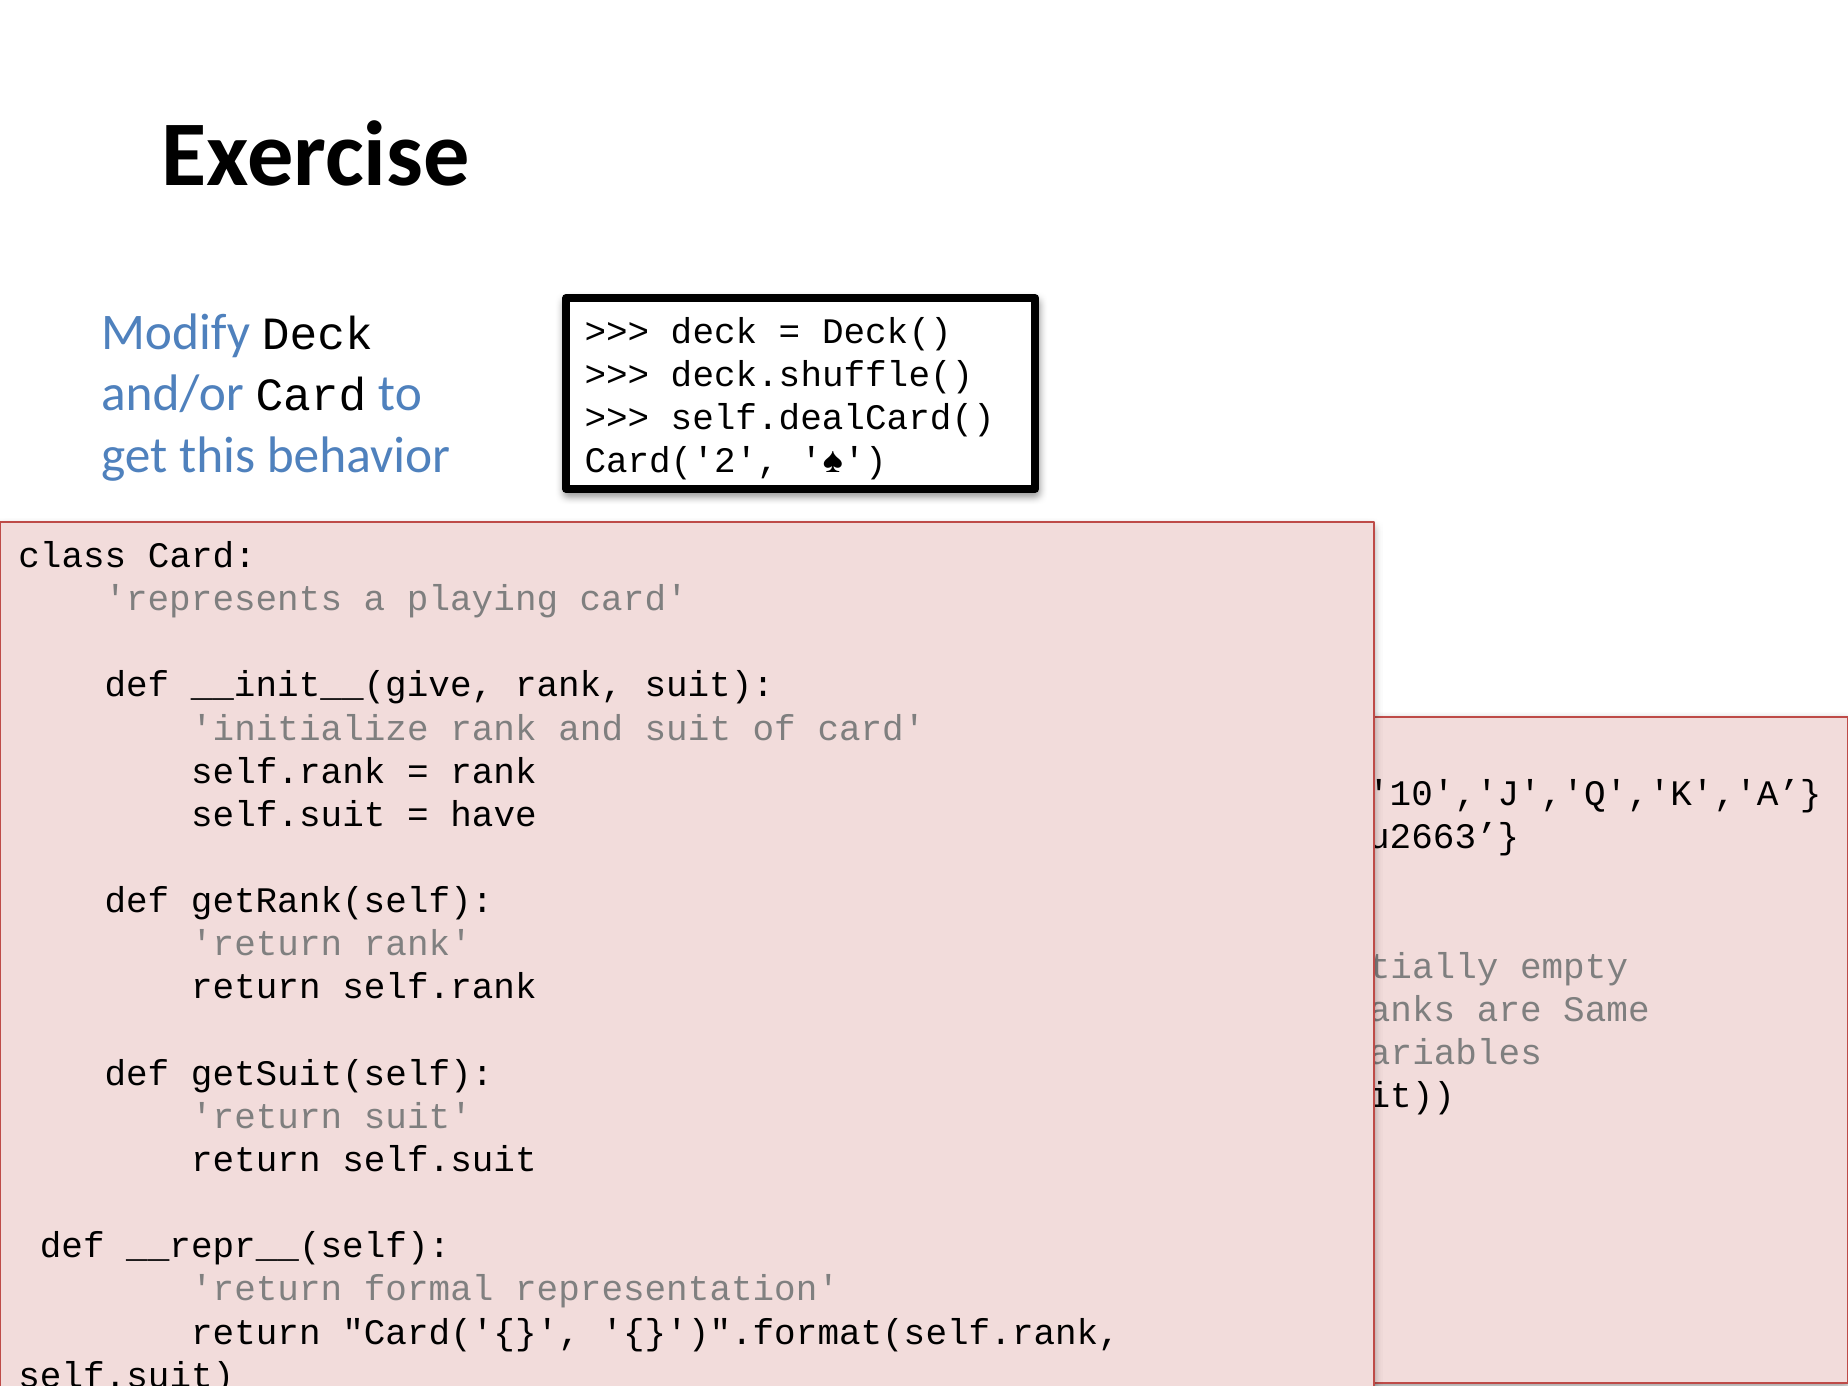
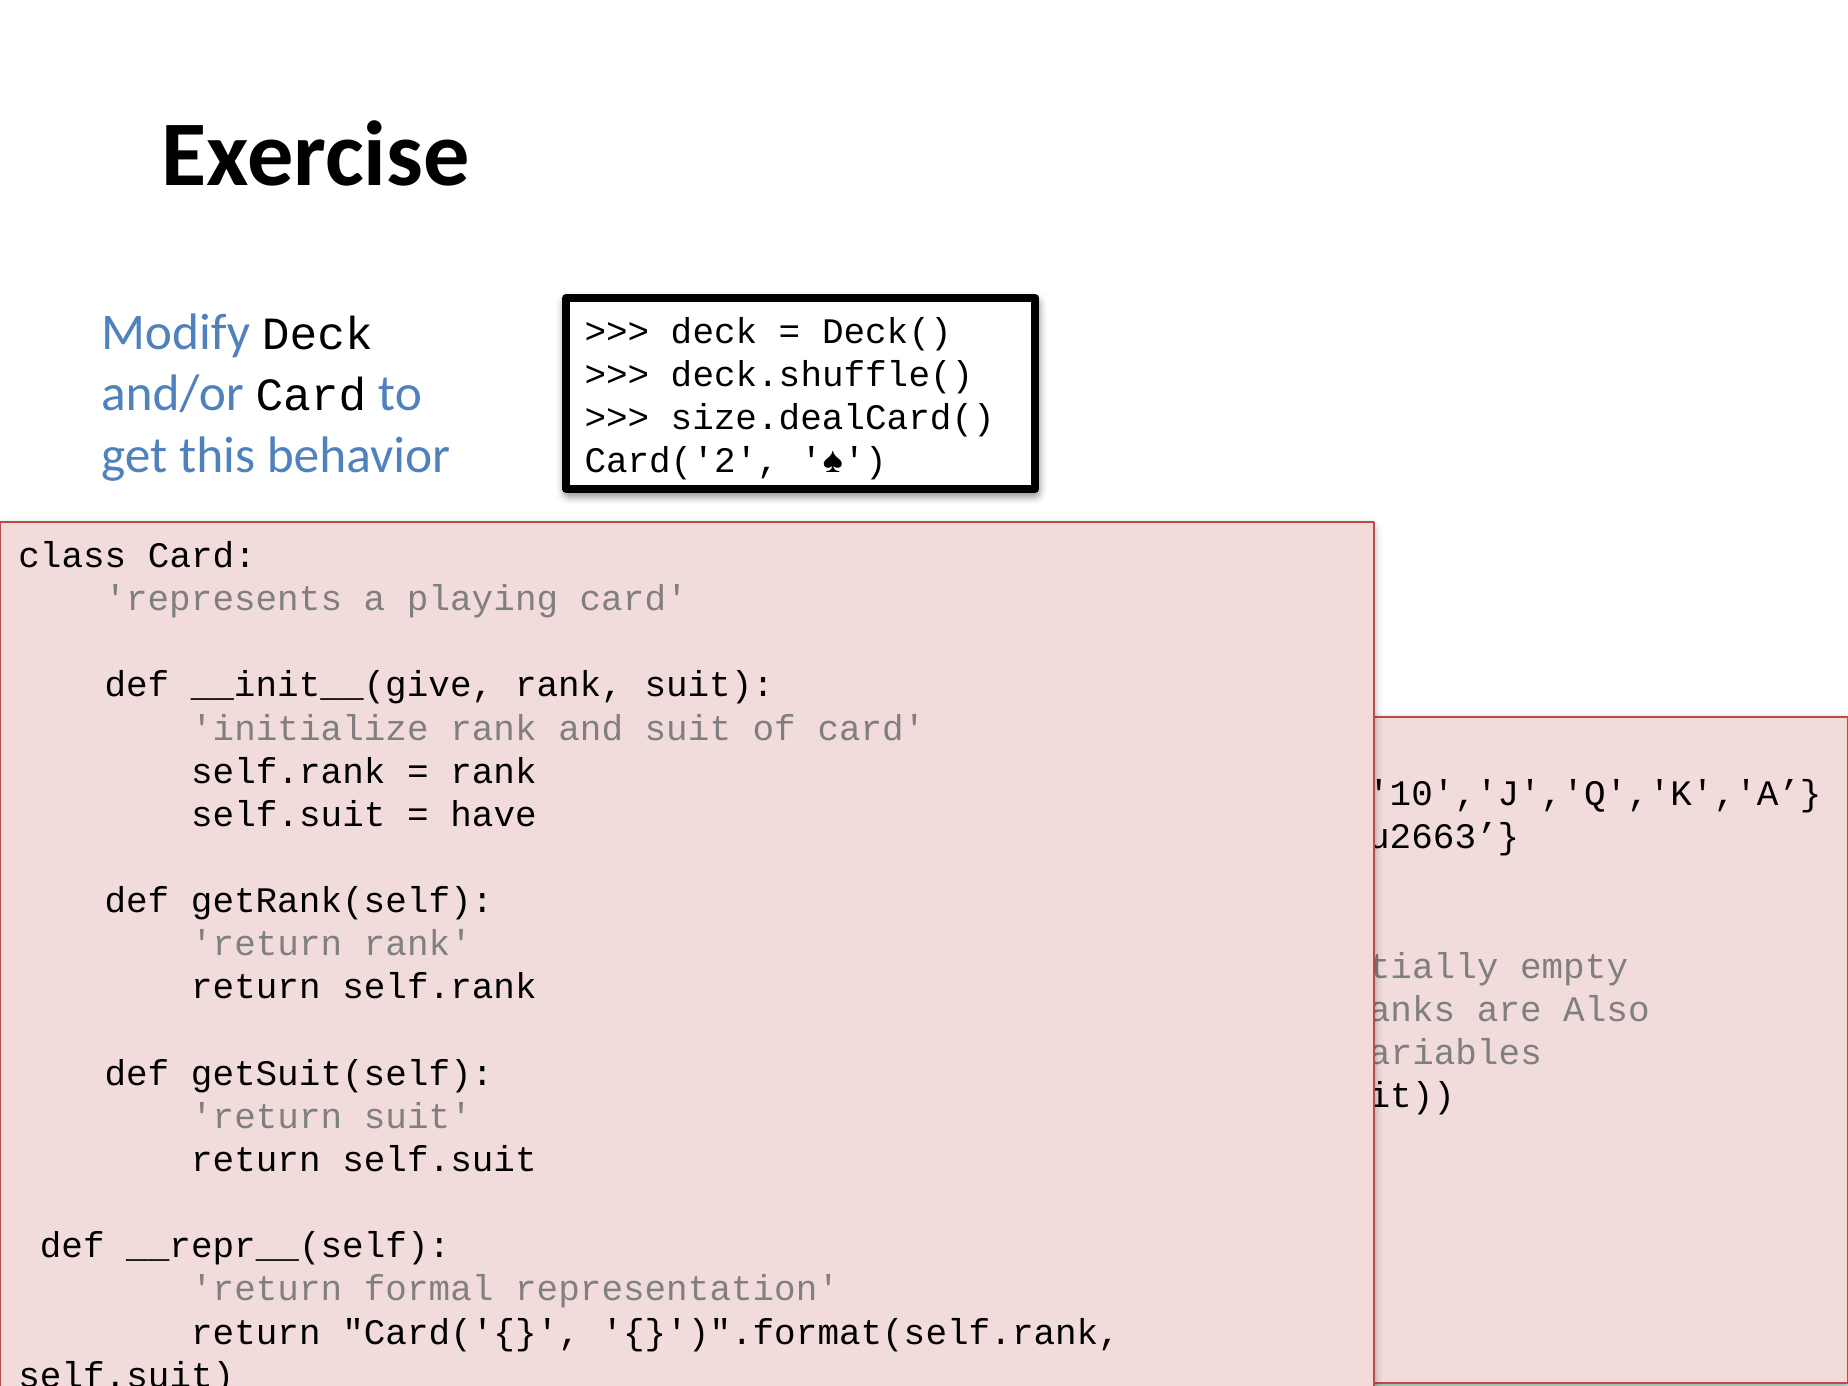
self.dealCard(: self.dealCard( -> size.dealCard( (833, 417)
Same: Same -> Also (1606, 1009)
